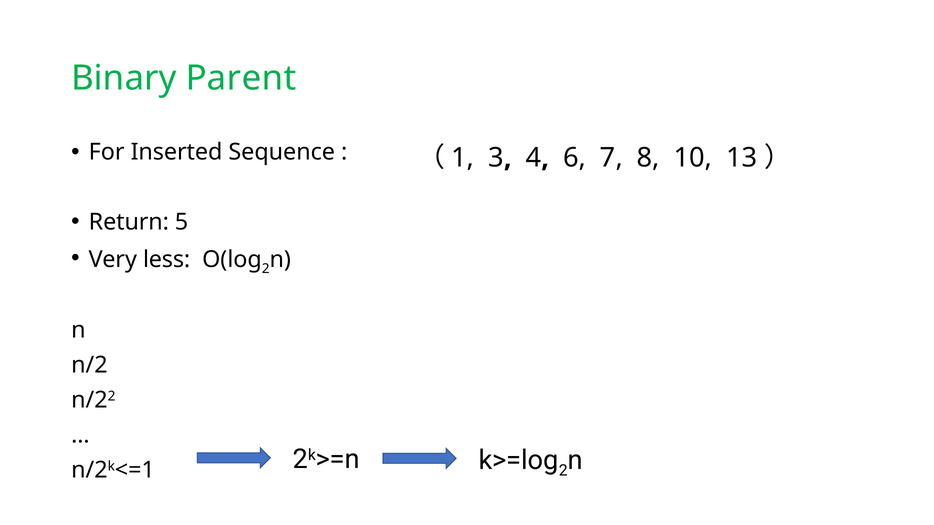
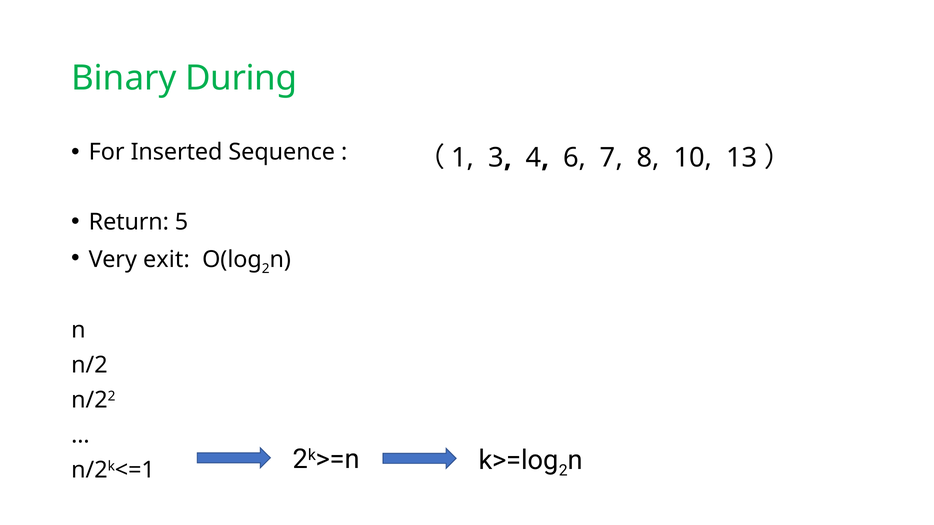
Parent: Parent -> During (241, 78)
less: less -> exit (166, 260)
